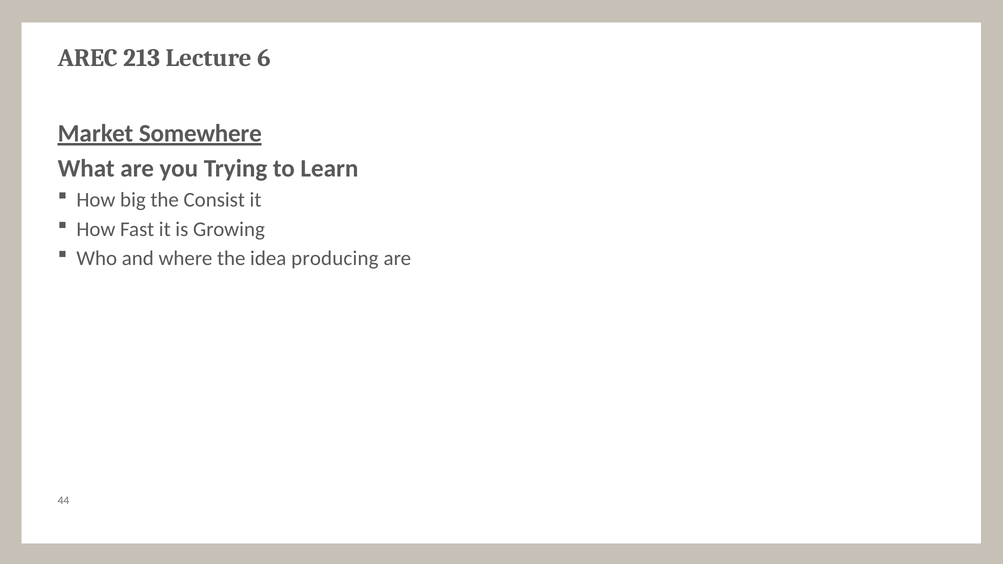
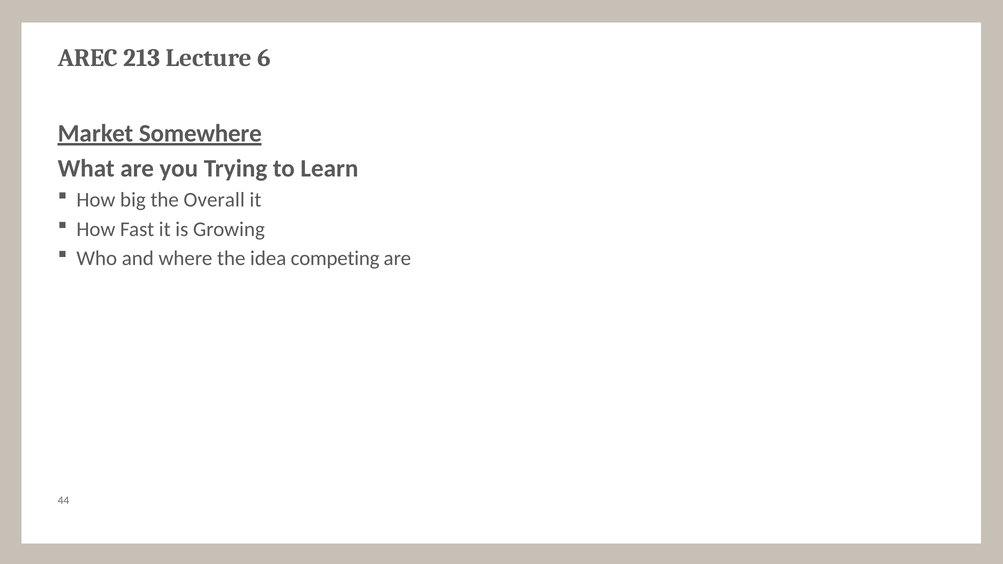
Consist: Consist -> Overall (214, 200)
producing: producing -> competing (335, 258)
